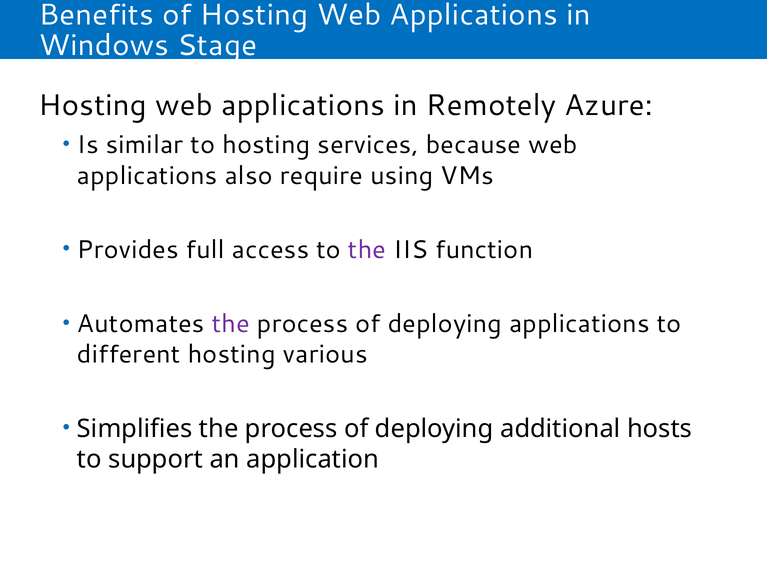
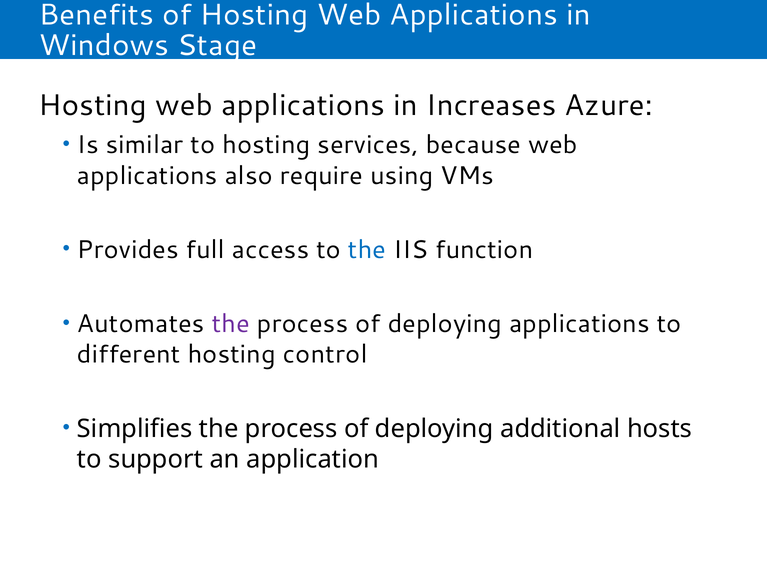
Remotely: Remotely -> Increases (491, 106)
the colour: purple -> blue (367, 250)
various: various -> control (325, 355)
